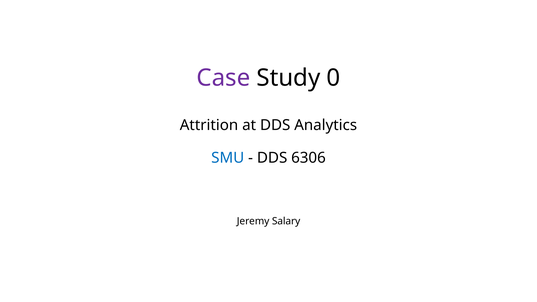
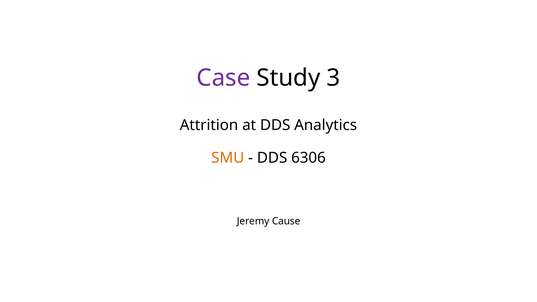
0: 0 -> 3 (333, 78)
SMU colour: blue -> orange (228, 158)
Salary: Salary -> Cause (286, 221)
